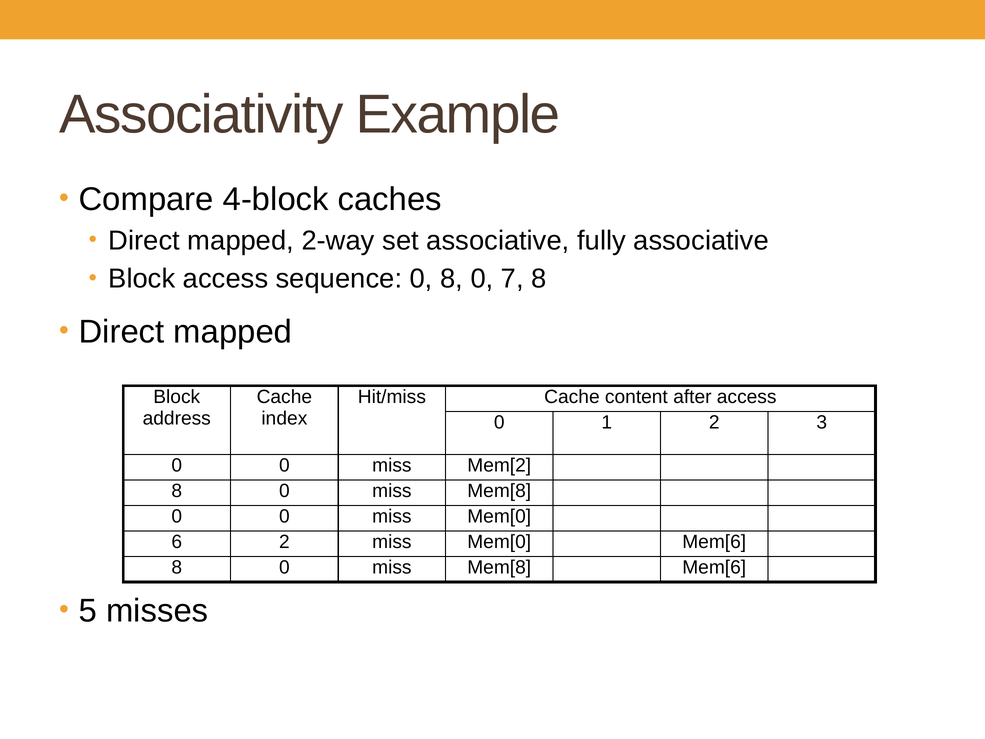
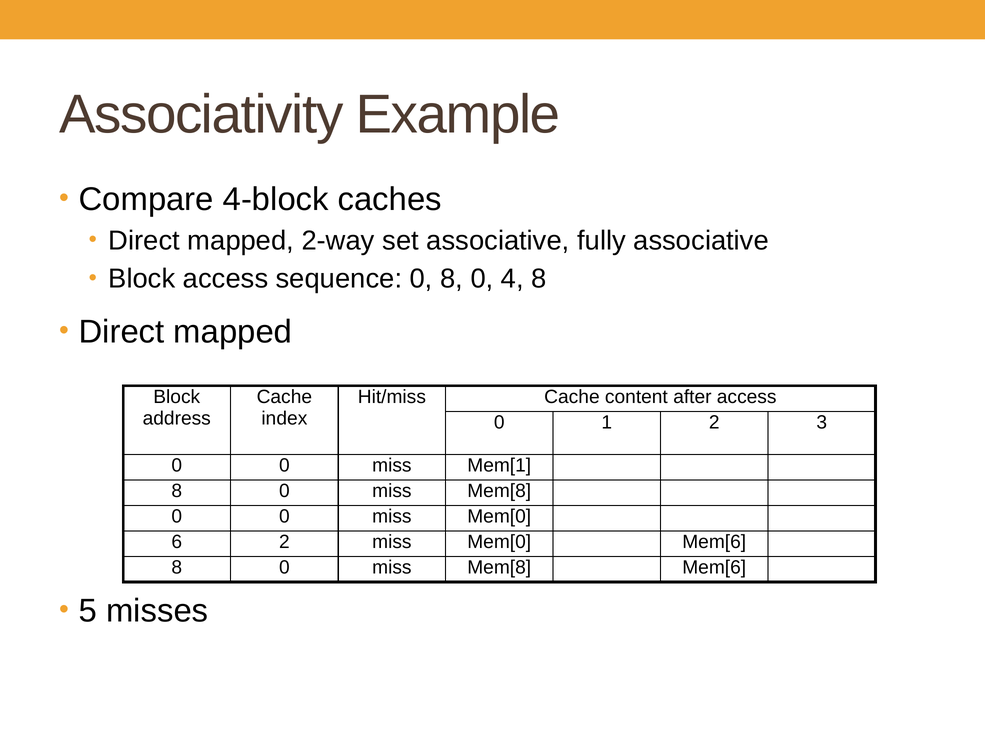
7: 7 -> 4 (512, 279)
Mem[2: Mem[2 -> Mem[1 (499, 465)
